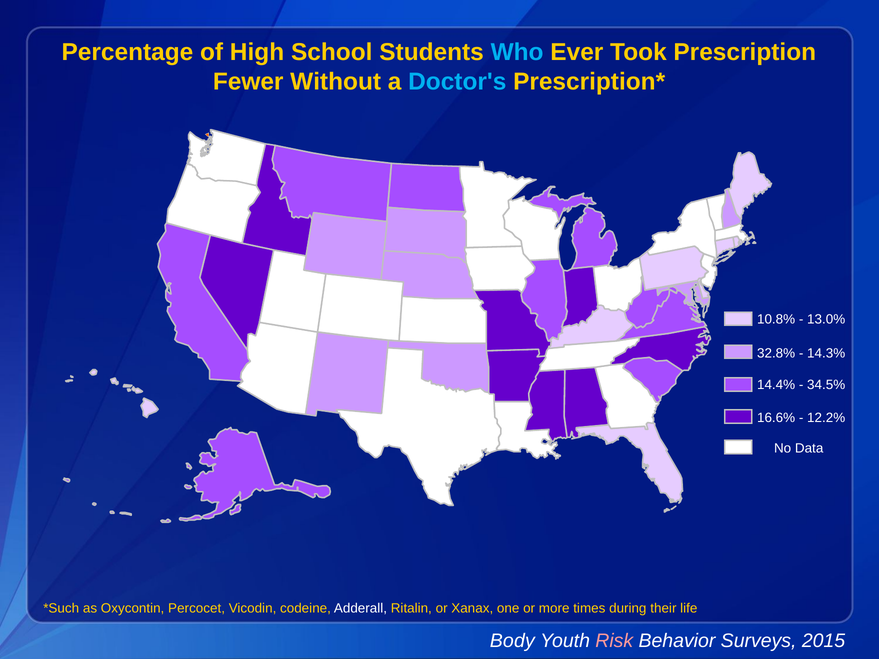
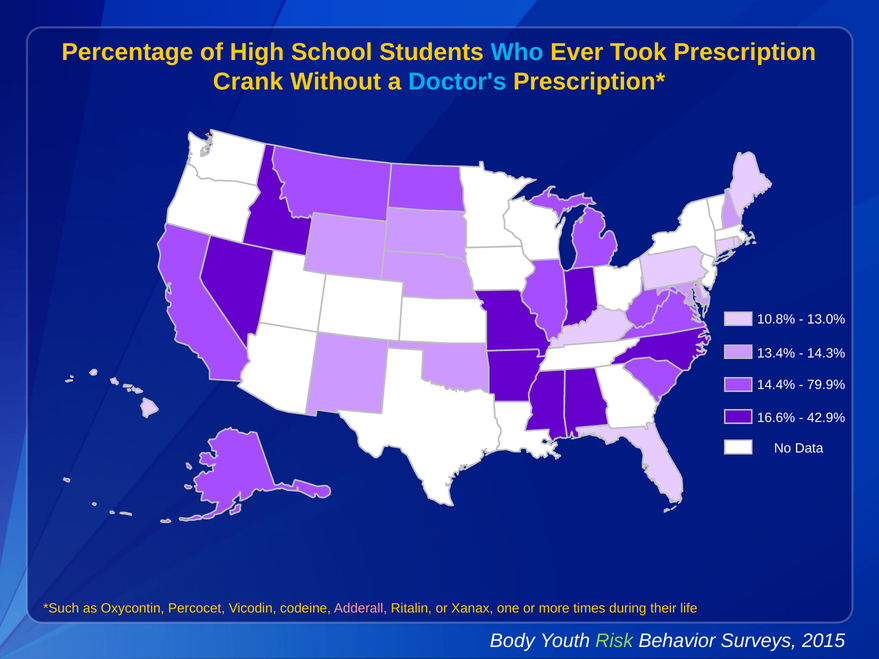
Fewer: Fewer -> Crank (248, 82)
32.8%: 32.8% -> 13.4% (776, 353)
34.5%: 34.5% -> 79.9% (826, 385)
12.2%: 12.2% -> 42.9% (826, 418)
Adderall colour: white -> pink (360, 608)
Risk colour: pink -> light green (614, 641)
